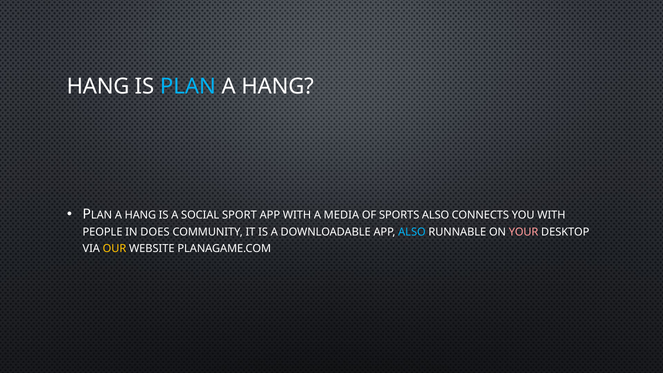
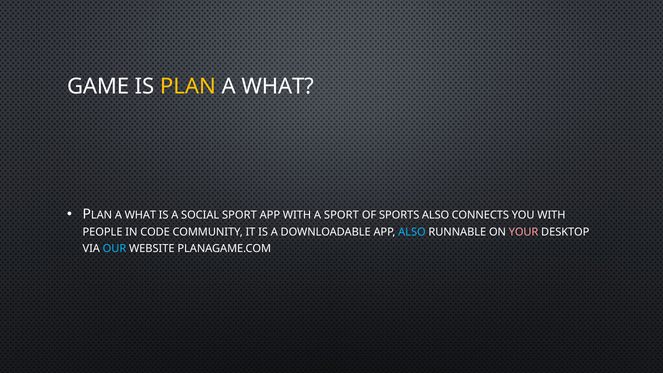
HANG: HANG -> GAME (98, 86)
PLAN colour: light blue -> yellow (188, 86)
HANG: HANG -> WHAT (278, 86)
HANG: HANG -> WHAT (140, 215)
A MEDIA: MEDIA -> SPORT (341, 215)
DOES: DOES -> CODE (155, 232)
OUR colour: yellow -> light blue (115, 248)
